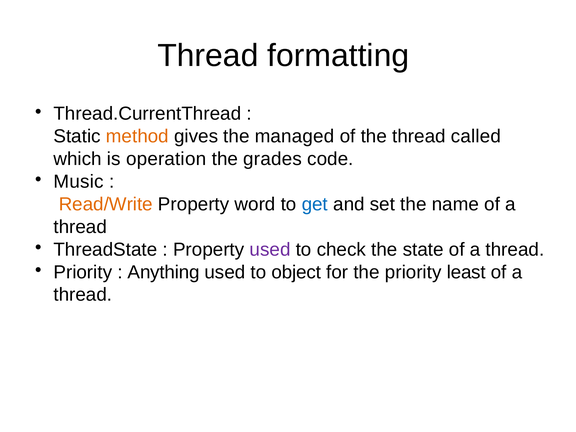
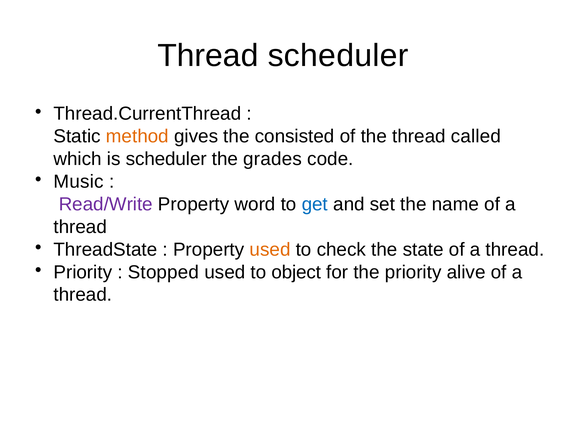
Thread formatting: formatting -> scheduler (338, 55)
managed: managed -> consisted (295, 136)
is operation: operation -> scheduler (166, 159)
Read/Write colour: orange -> purple (106, 204)
used colour: purple -> orange (270, 249)
Anything: Anything -> Stopped (163, 272)
least: least -> alive (466, 272)
